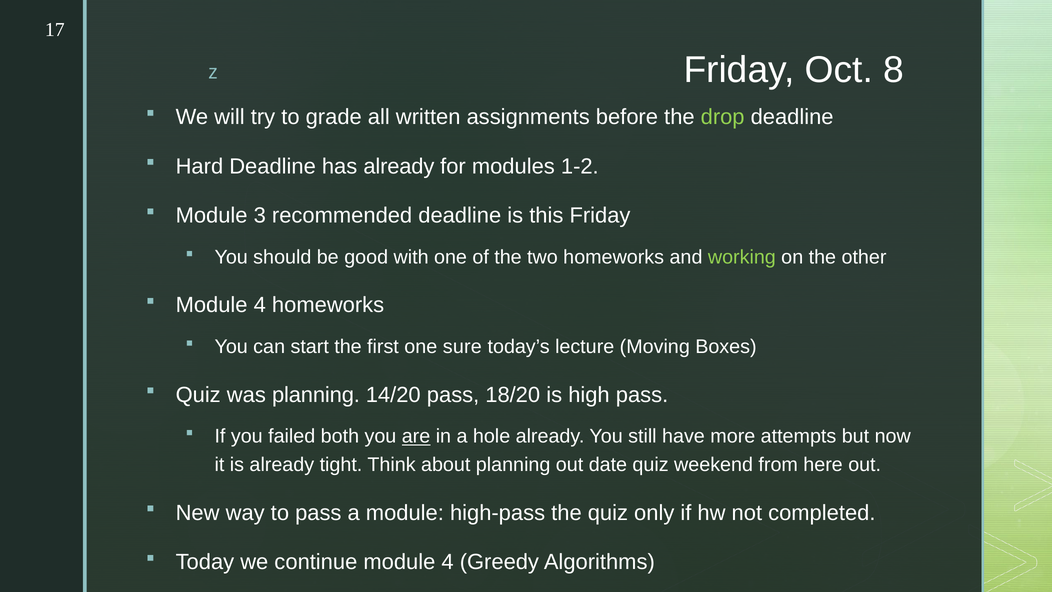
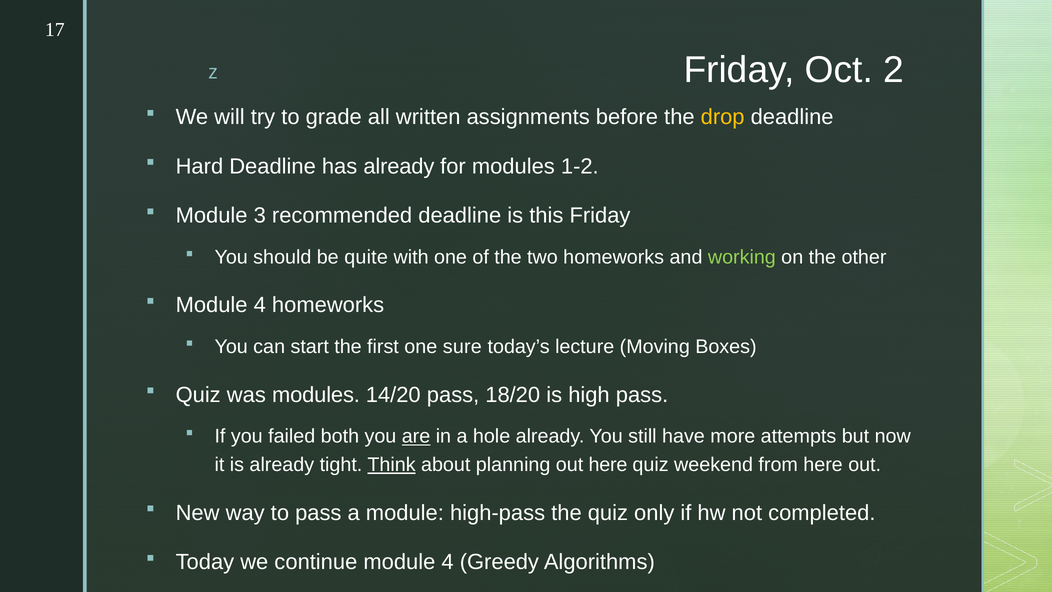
8: 8 -> 2 (894, 70)
drop colour: light green -> yellow (723, 117)
good: good -> quite (366, 257)
was planning: planning -> modules (316, 395)
Think underline: none -> present (392, 465)
out date: date -> here (608, 465)
